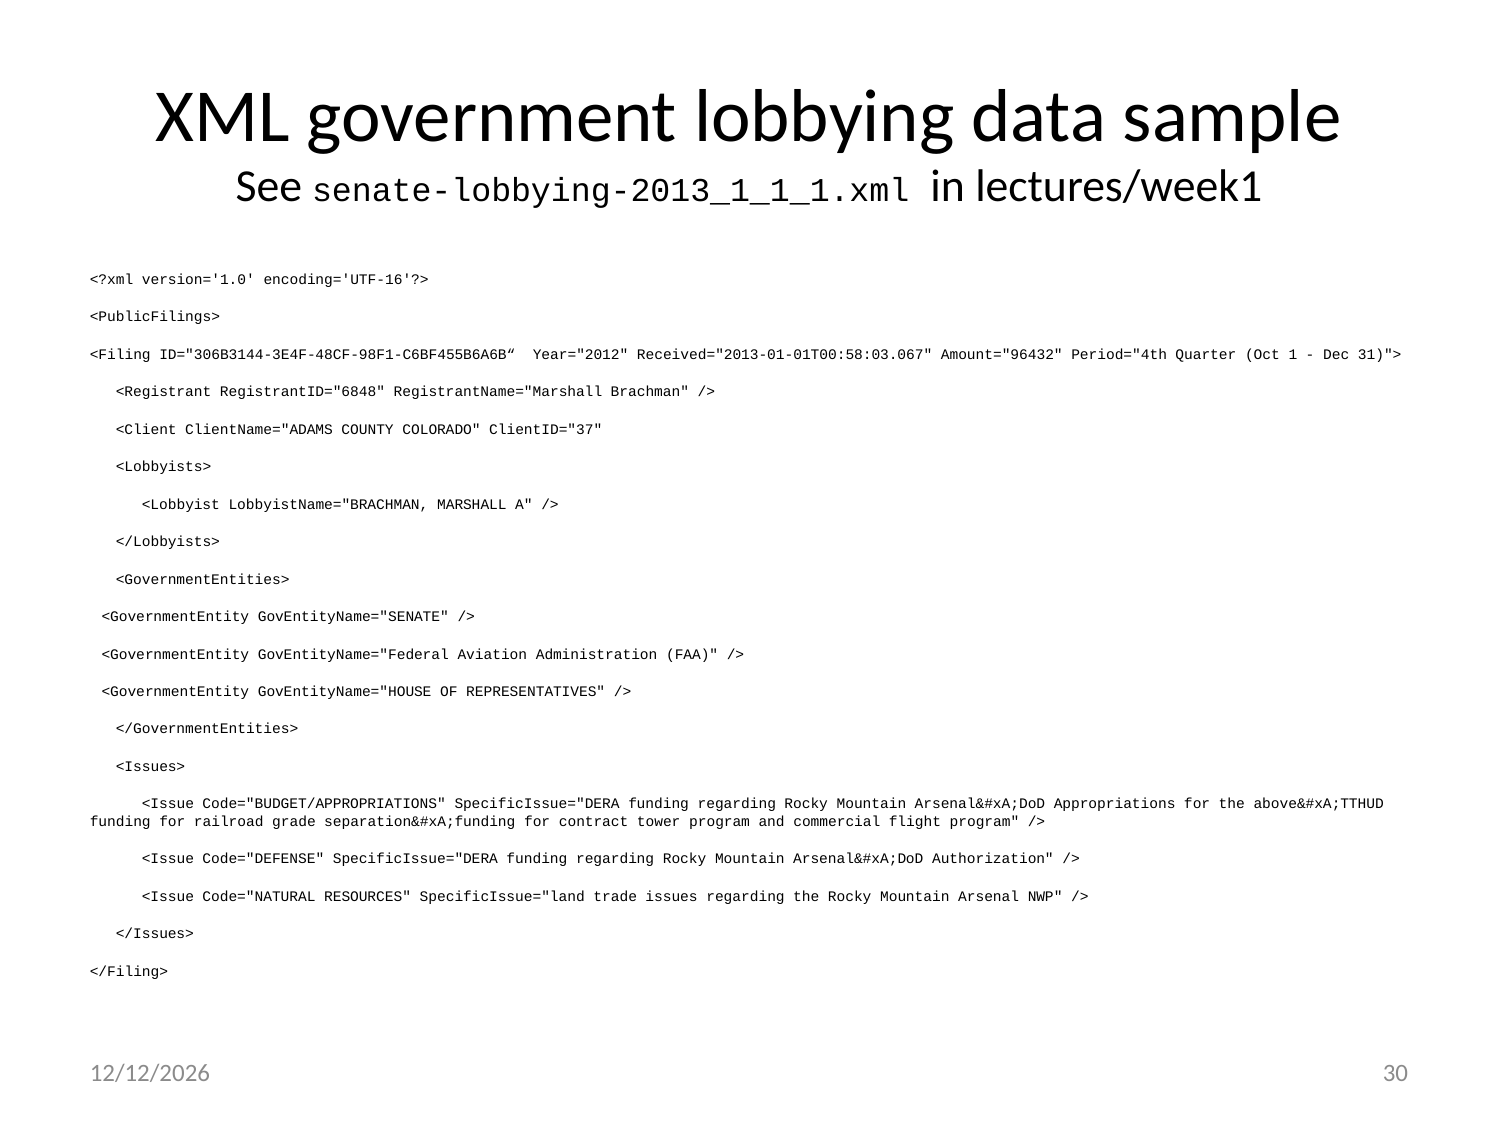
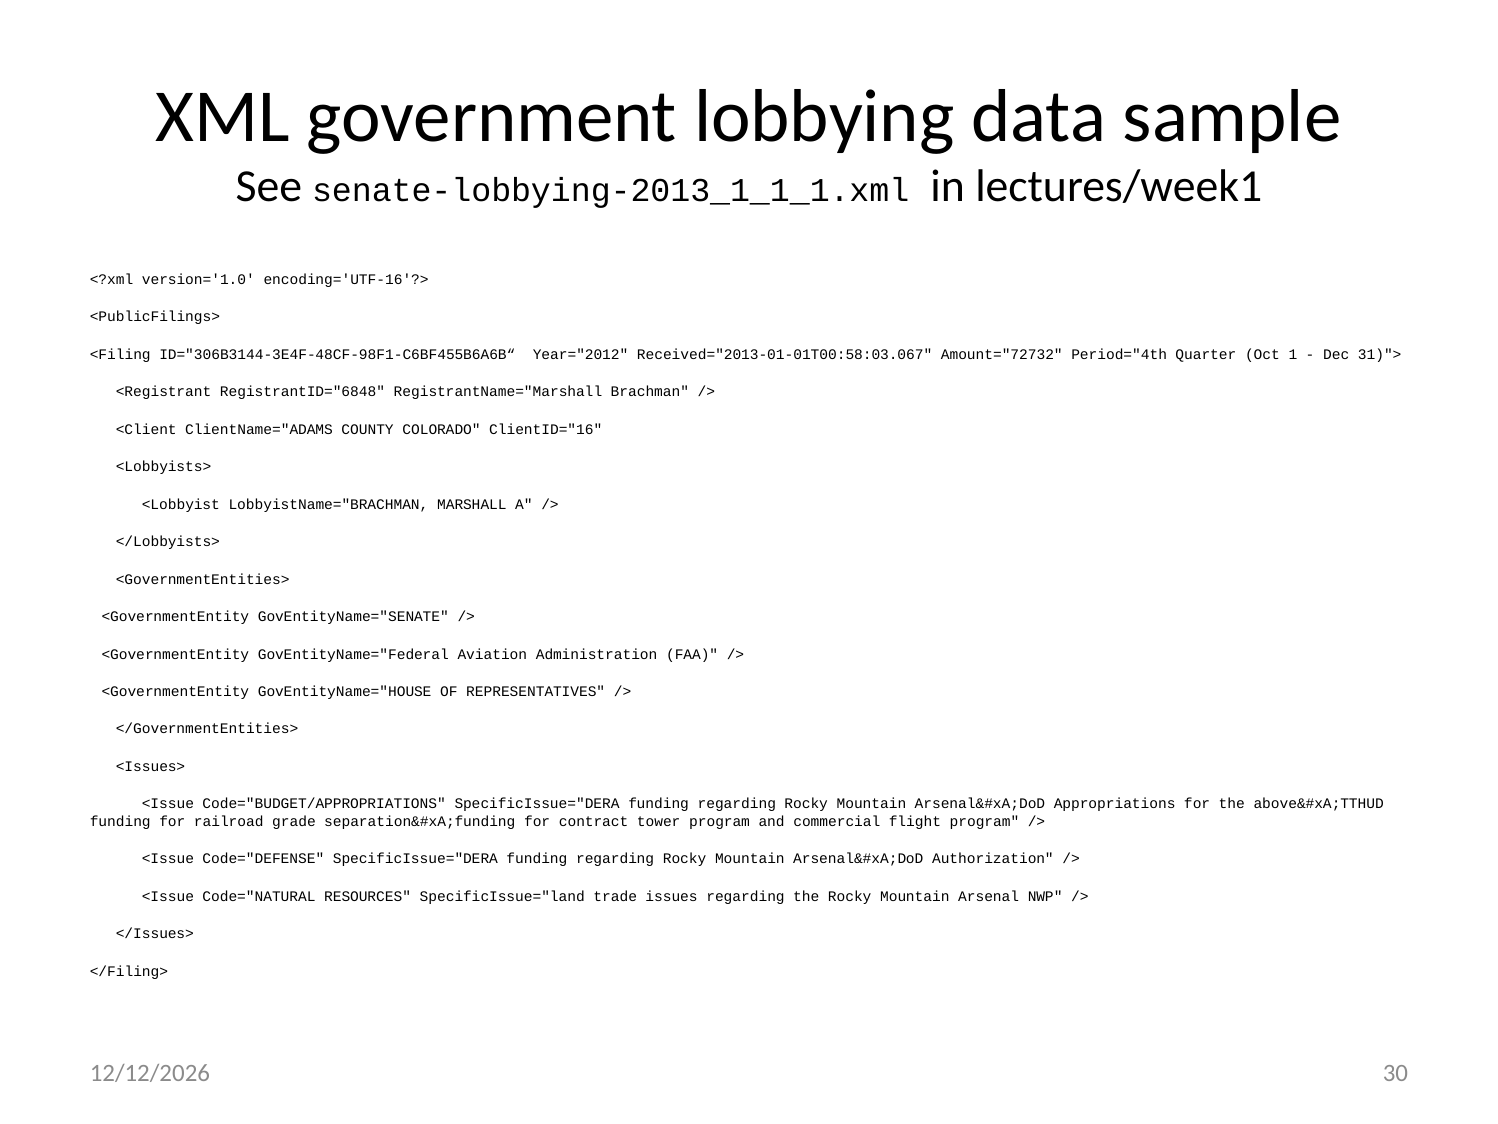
Amount="96432: Amount="96432 -> Amount="72732 (1002, 354)
ClientID="37: ClientID="37 -> ClientID="16 (546, 429)
